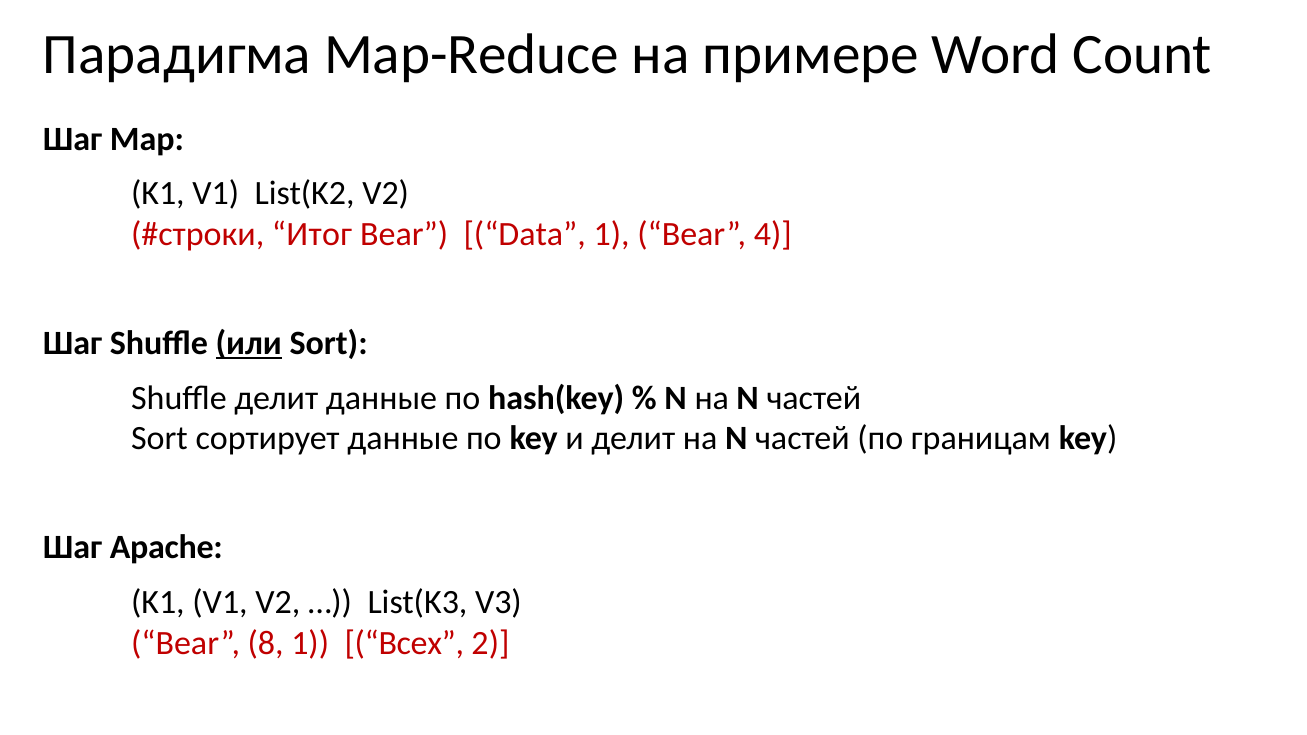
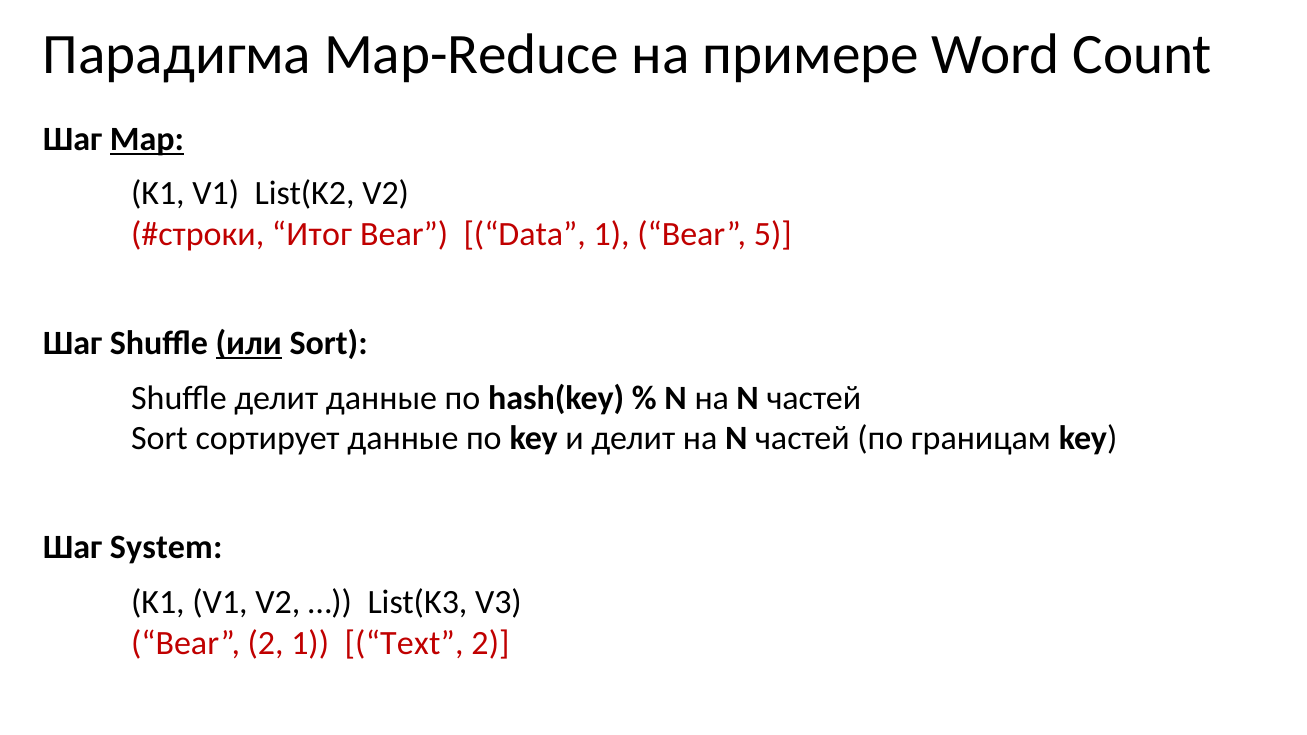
Map underline: none -> present (147, 139)
4: 4 -> 5 (773, 235)
Apache: Apache -> System (166, 548)
Bear 8: 8 -> 2 (266, 643)
Всех: Всех -> Text (404, 643)
